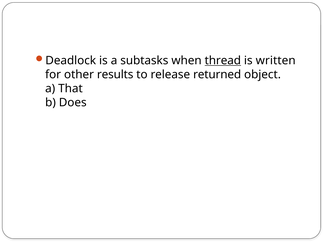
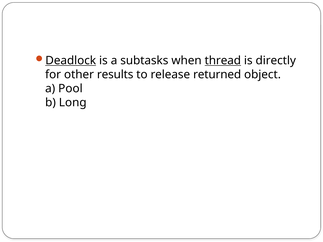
Deadlock underline: none -> present (71, 61)
written: written -> directly (276, 61)
That: That -> Pool (70, 89)
Does: Does -> Long (73, 103)
